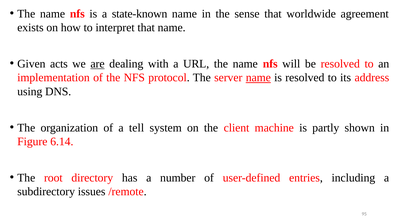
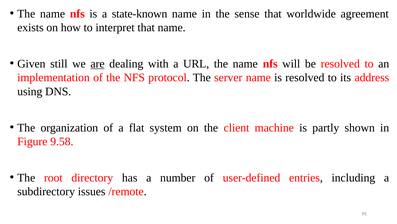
acts: acts -> still (59, 64)
name underline: present -> none (258, 77)
tell: tell -> flat (137, 127)
6.14: 6.14 -> 9.58 (62, 141)
